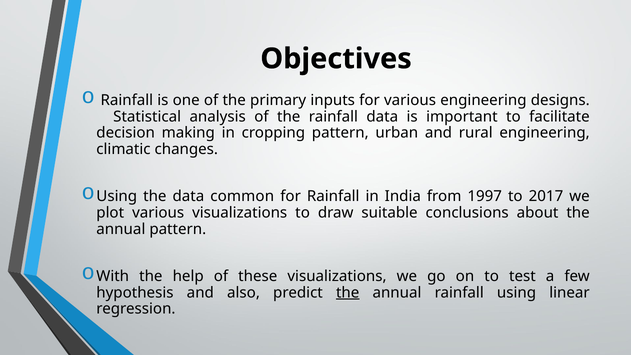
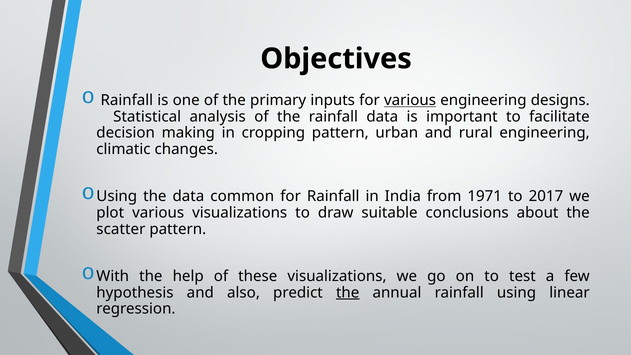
various underline: none -> present (410, 100)
1997: 1997 -> 1971 (485, 196)
annual: annual -> scatter (121, 229)
